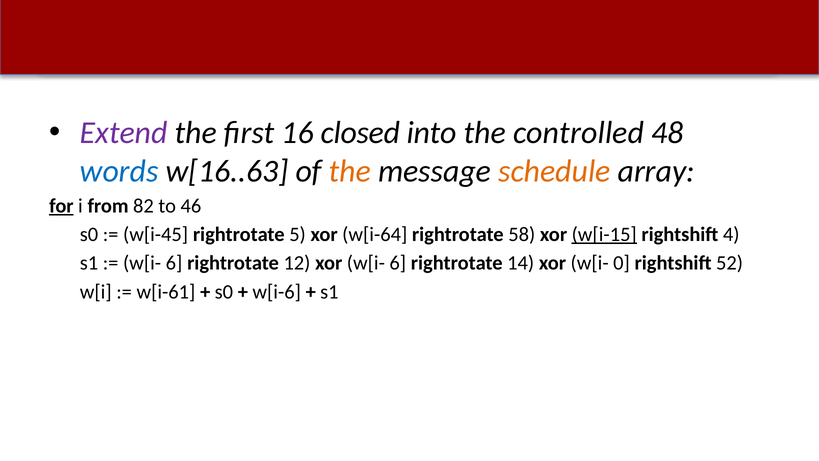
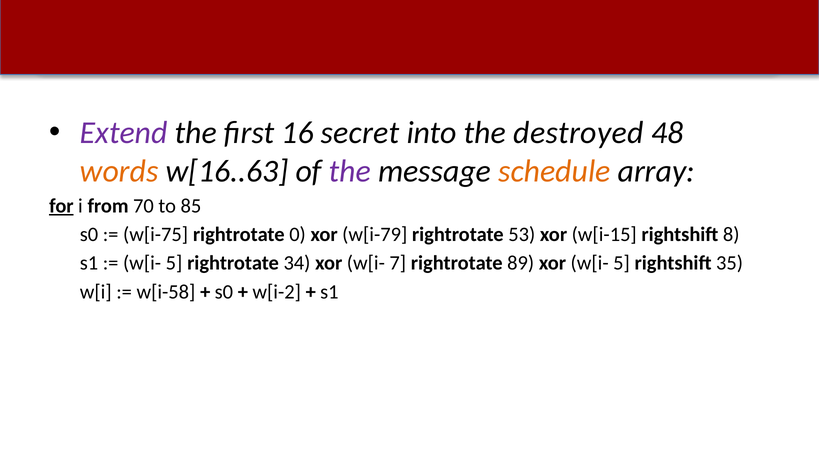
closed: closed -> secret (360, 133)
controlled: controlled -> destroyed (578, 133)
words colour: blue -> orange (119, 171)
the colour: orange -> purple (350, 171)
82: 82 -> 70 (143, 206)
46: 46 -> 85 (191, 206)
w[i-45: w[i-45 -> w[i-75 (156, 234)
5: 5 -> 0 (298, 234)
w[i-64: w[i-64 -> w[i-79 (375, 234)
58: 58 -> 53 (522, 234)
w[i-15 underline: present -> none (604, 234)
4: 4 -> 8 (731, 234)
6: 6 -> 5 (174, 263)
12: 12 -> 34 (297, 263)
xor w[i- 6: 6 -> 7 (398, 263)
14: 14 -> 89 (521, 263)
xor w[i- 0: 0 -> 5 (622, 263)
52: 52 -> 35 (730, 263)
w[i-61: w[i-61 -> w[i-58 (166, 292)
w[i-6: w[i-6 -> w[i-2 (277, 292)
